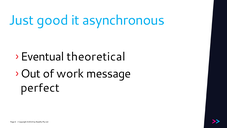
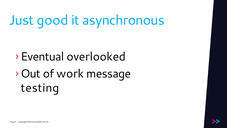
theoretical: theoretical -> overlooked (96, 57)
perfect: perfect -> testing (40, 88)
